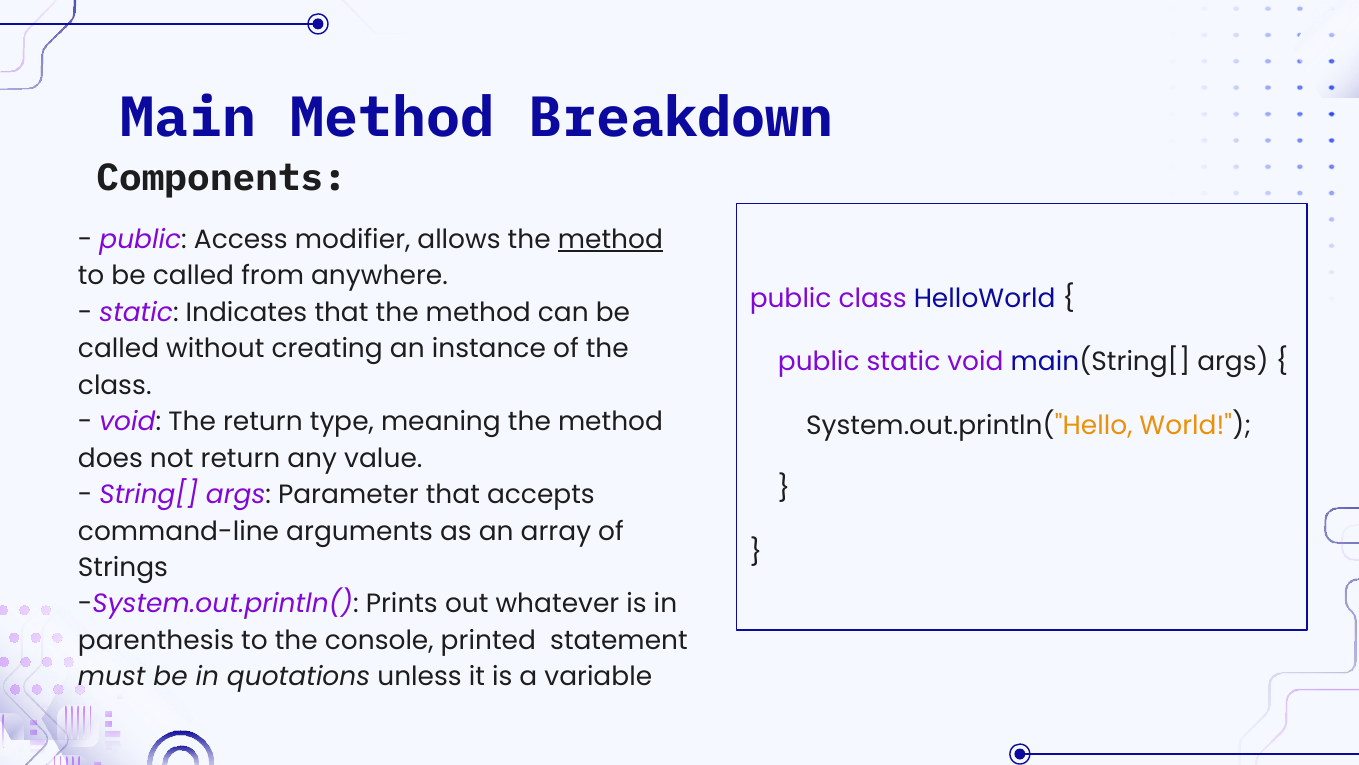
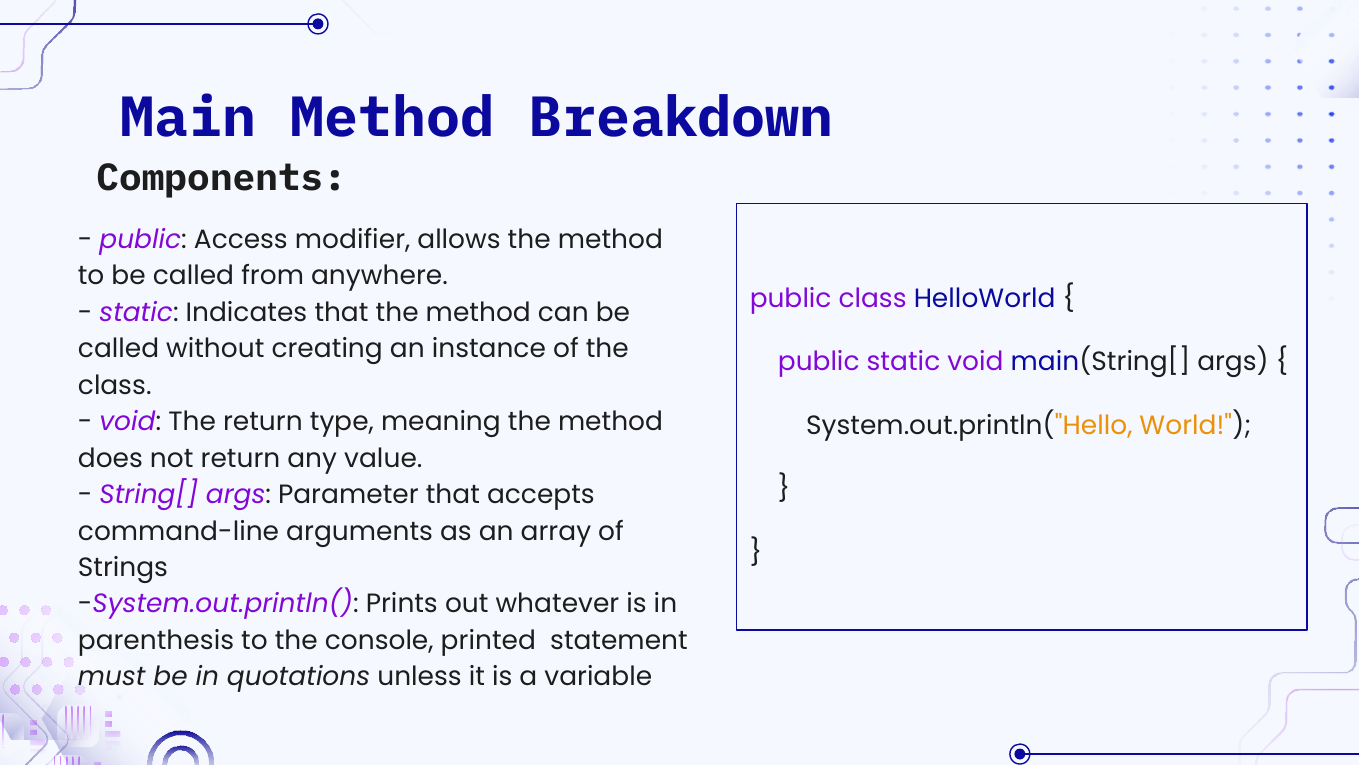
method underline: present -> none (610, 239)
